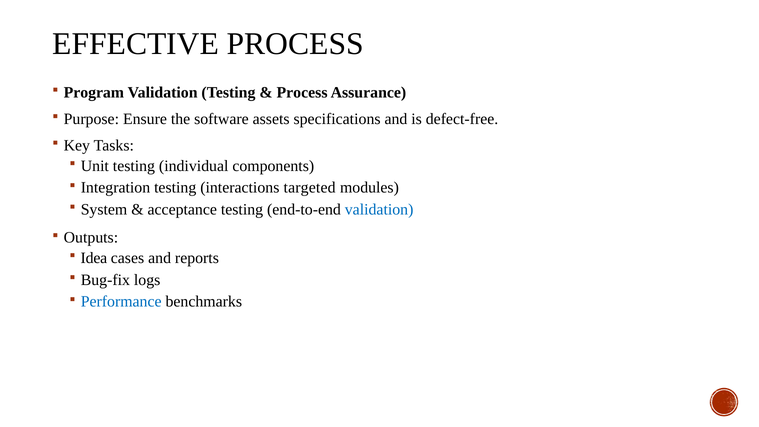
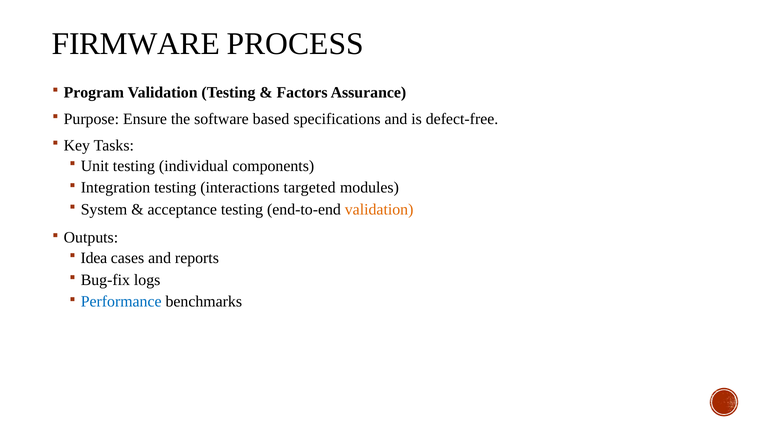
EFFECTIVE: EFFECTIVE -> FIRMWARE (136, 44)
Process: Process -> Factors (302, 93)
assets: assets -> based (271, 119)
validation colour: blue -> orange (379, 209)
